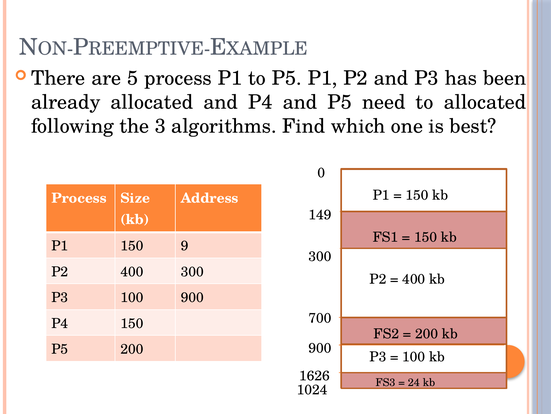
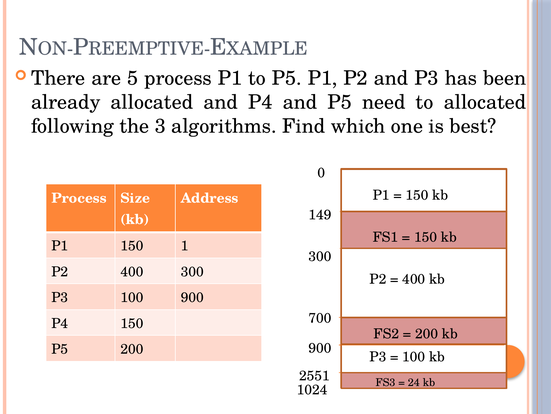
9: 9 -> 1 (185, 246)
1626: 1626 -> 2551 (315, 375)
